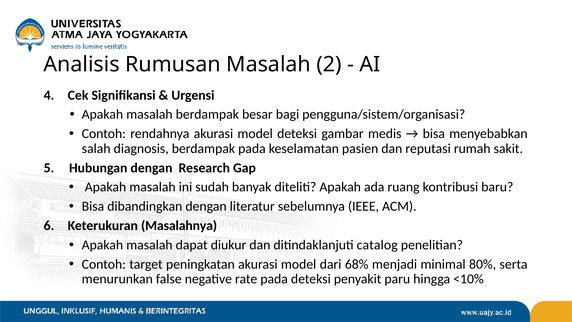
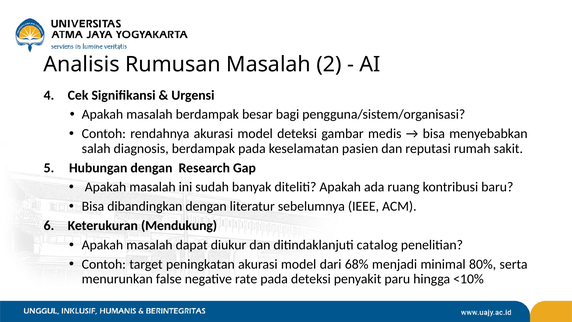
Masalahnya: Masalahnya -> Mendukung (179, 226)
